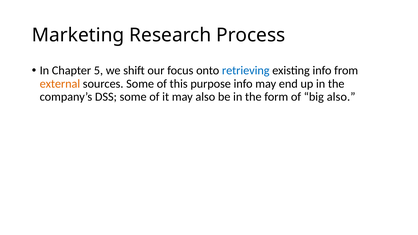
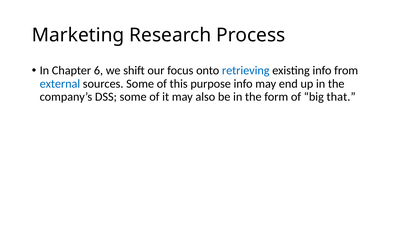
5: 5 -> 6 (98, 71)
external colour: orange -> blue (60, 84)
big also: also -> that (341, 97)
